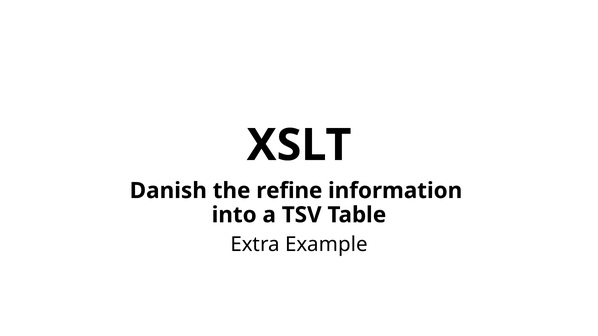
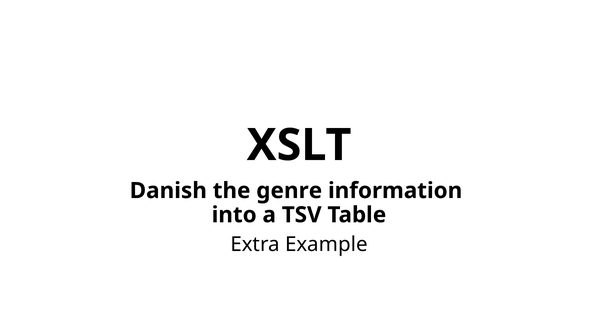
refine: refine -> genre (289, 191)
